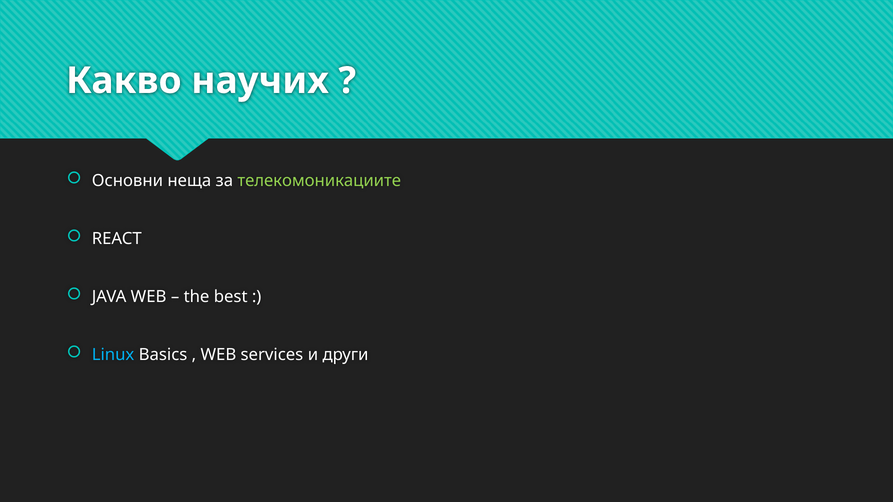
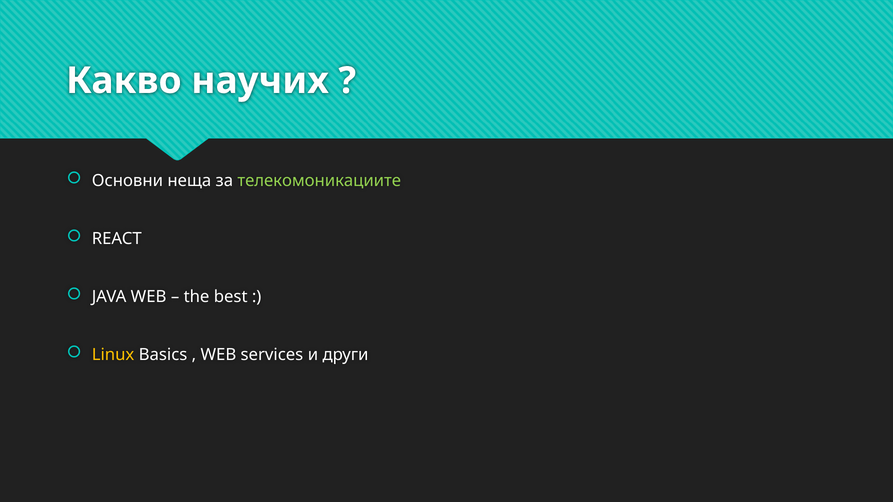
Linux colour: light blue -> yellow (113, 355)
